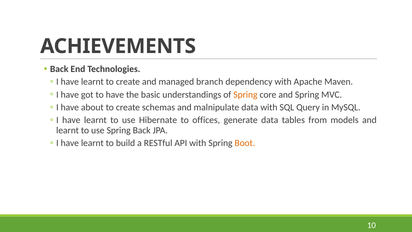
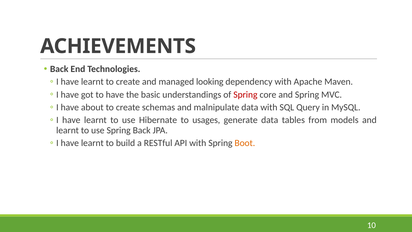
branch: branch -> looking (210, 82)
Spring colour: orange -> red (245, 94)
offices: offices -> usages (206, 120)
